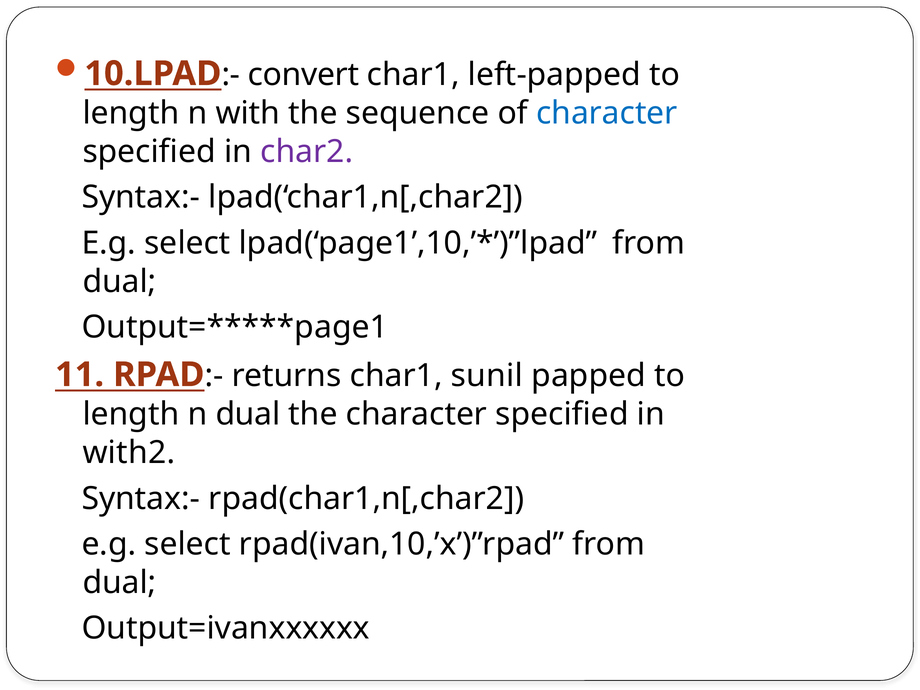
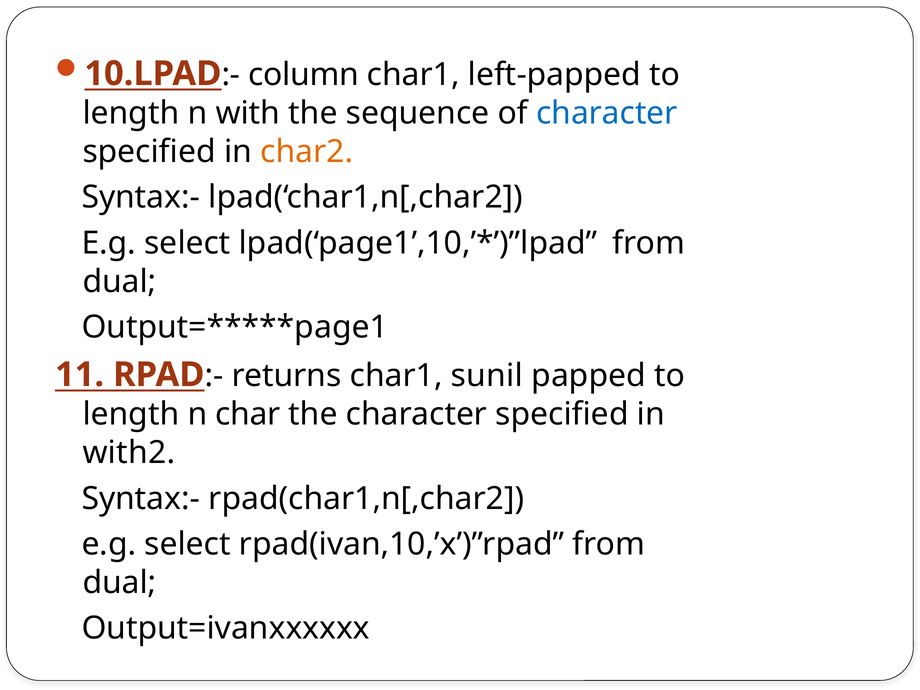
convert: convert -> column (304, 75)
char2 colour: purple -> orange (307, 152)
n dual: dual -> char (248, 414)
